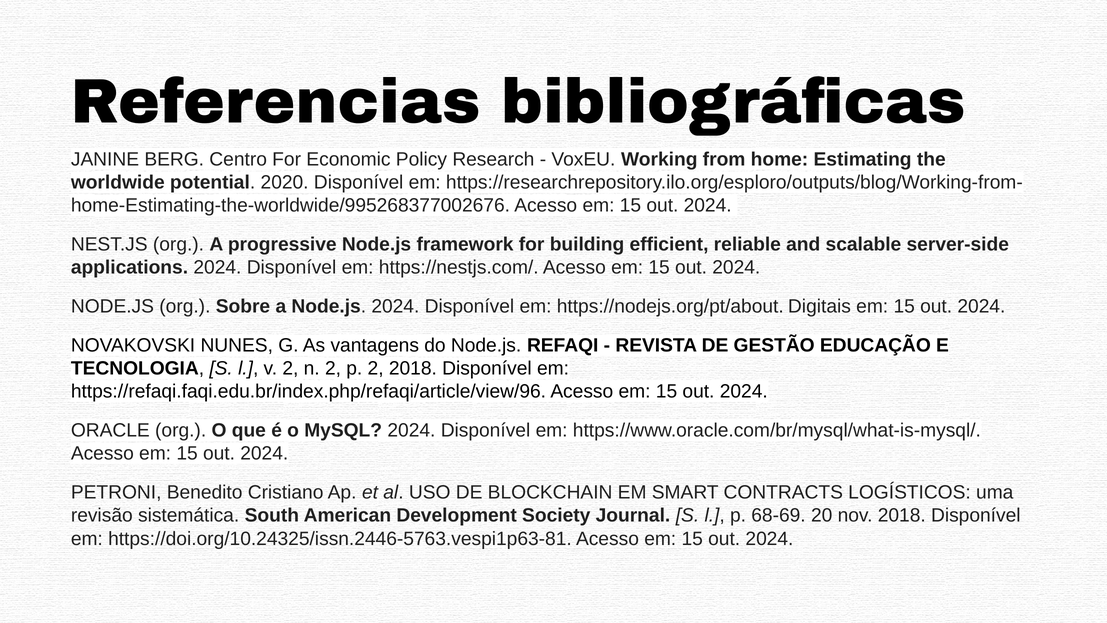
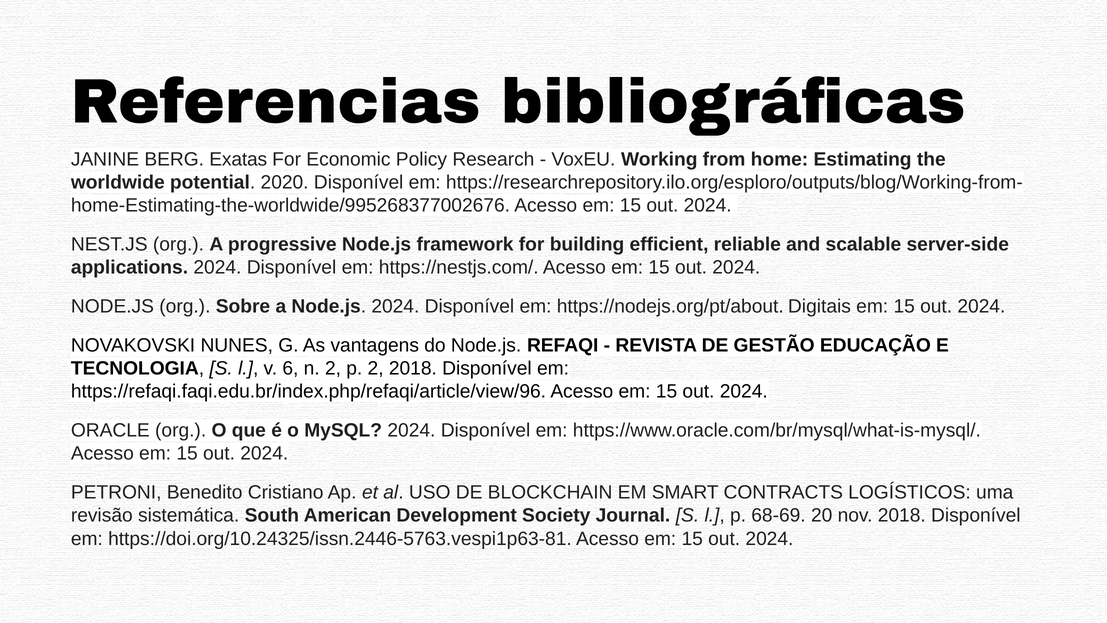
Centro: Centro -> Exatas (238, 159)
v 2: 2 -> 6 (290, 368)
